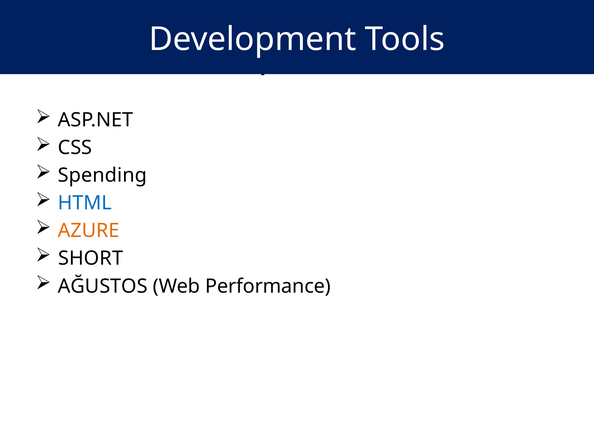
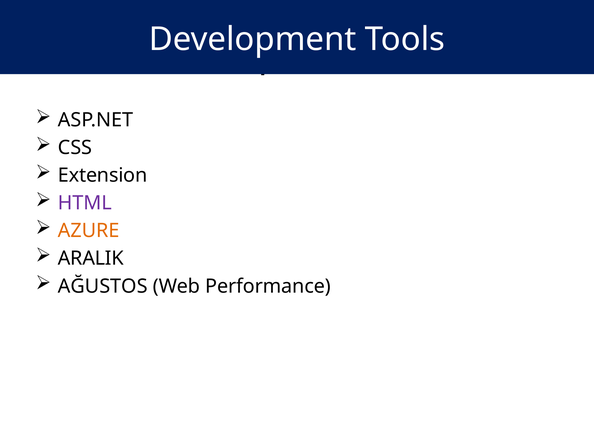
Spending: Spending -> Extension (103, 176)
HTML colour: blue -> purple (85, 203)
SHORT: SHORT -> ARALIK (91, 259)
